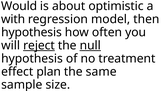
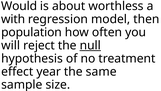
optimistic: optimistic -> worthless (116, 6)
hypothesis: hypothesis -> population (31, 32)
reject underline: present -> none (39, 45)
plan: plan -> year (49, 71)
